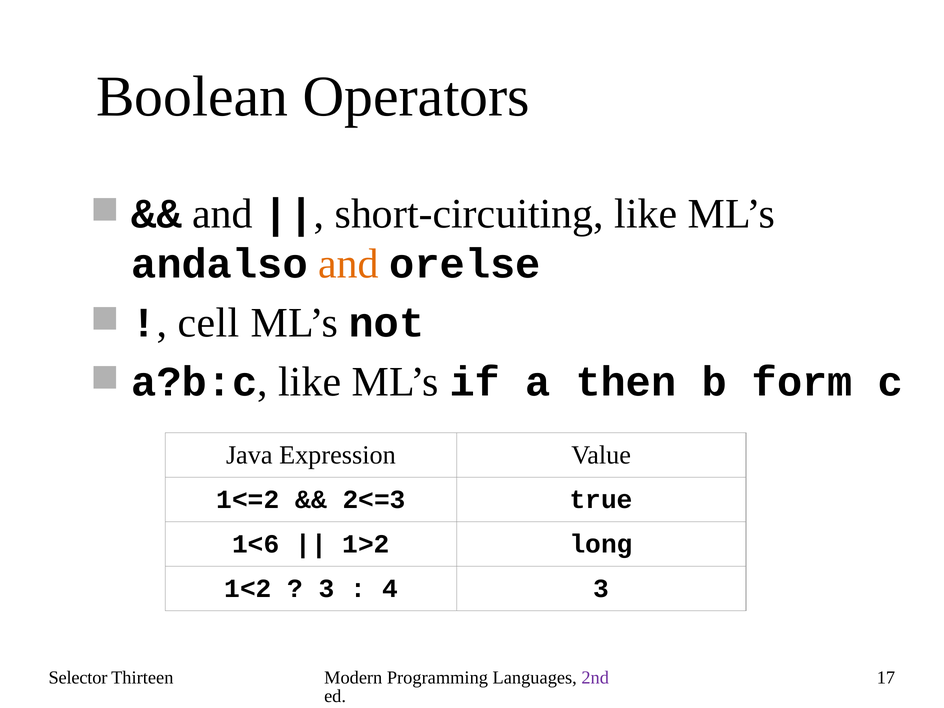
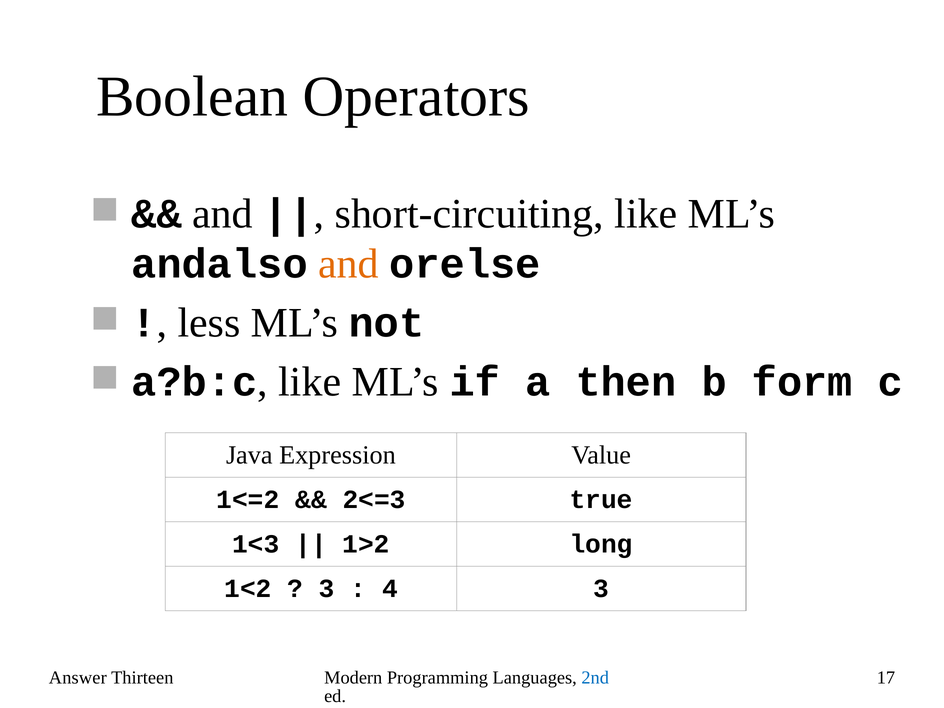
cell: cell -> less (209, 323)
1<6: 1<6 -> 1<3 (256, 544)
Selector: Selector -> Answer (78, 678)
2nd colour: purple -> blue (595, 678)
